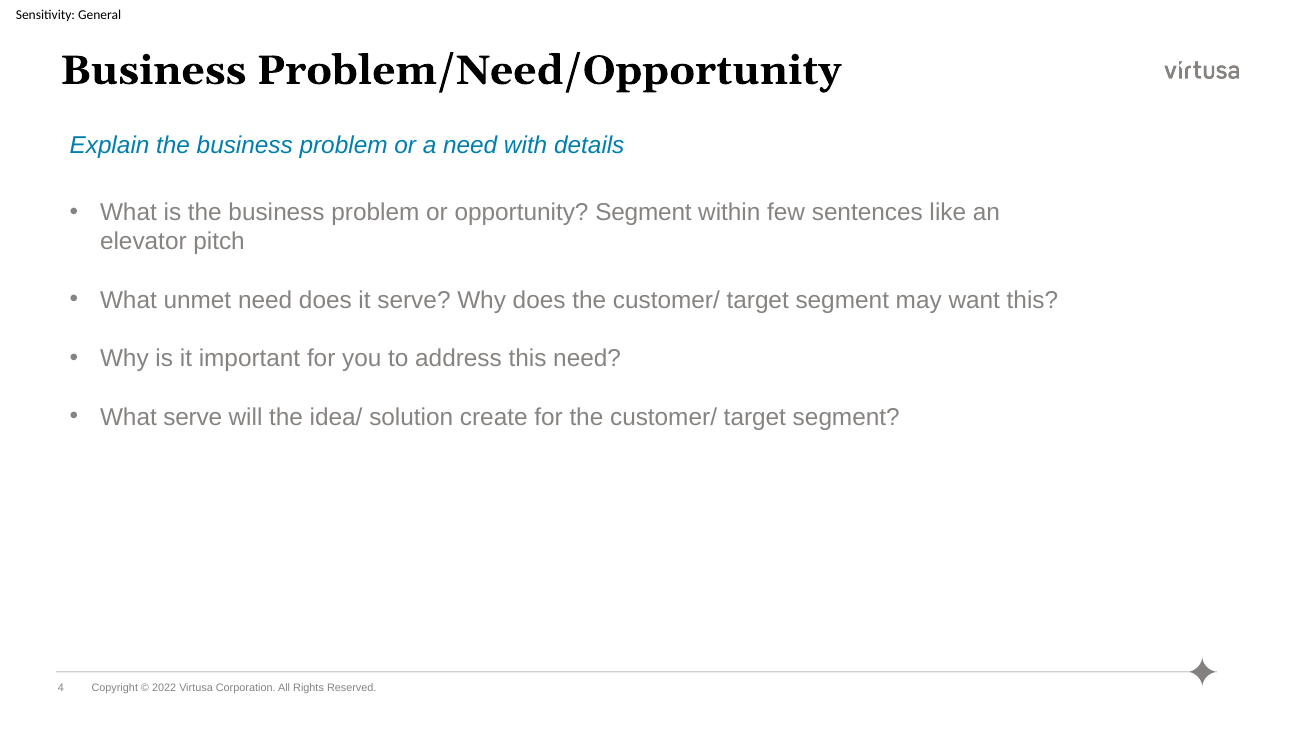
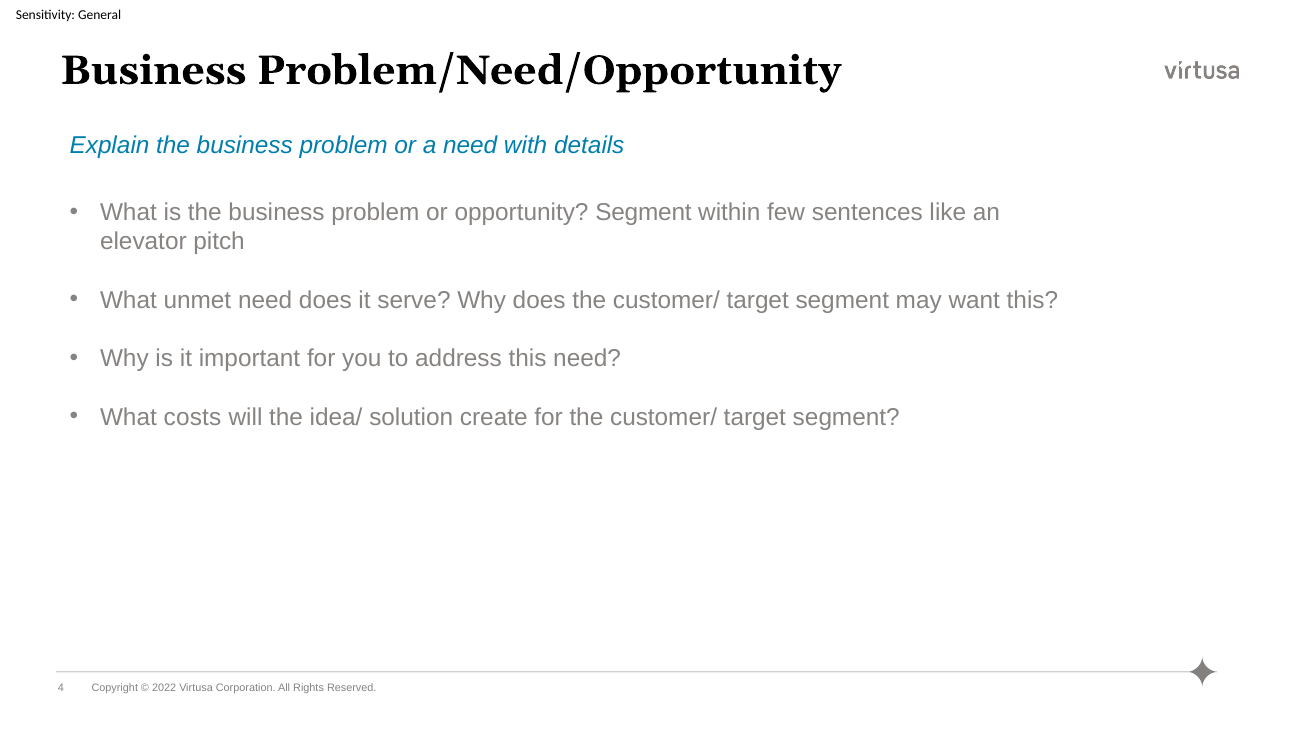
What serve: serve -> costs (193, 417)
